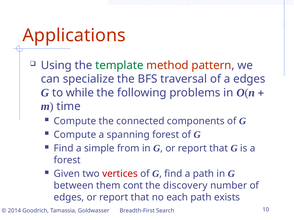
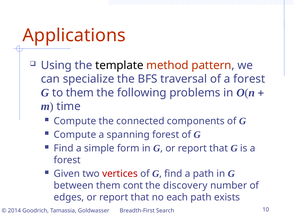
template colour: green -> black (119, 65)
of a edges: edges -> forest (249, 79)
to while: while -> them (80, 93)
from: from -> form (128, 149)
